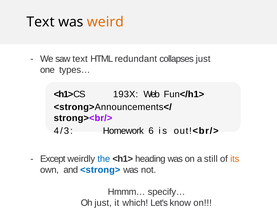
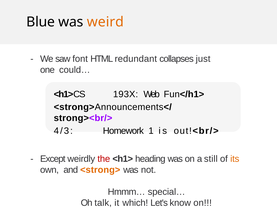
Text: Text -> Blue (41, 22)
saw text: text -> font (80, 59)
types…: types… -> could… (75, 70)
6: 6 -> 1 (151, 131)
the colour: blue -> red (104, 159)
<strong> colour: blue -> orange (100, 170)
specify…: specify… -> special… (167, 192)
Oh just: just -> talk (103, 203)
